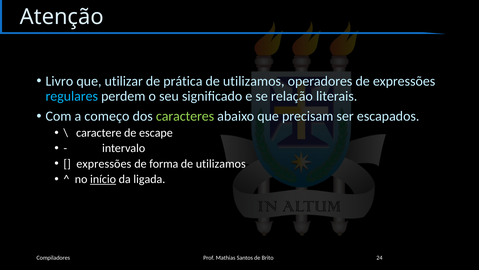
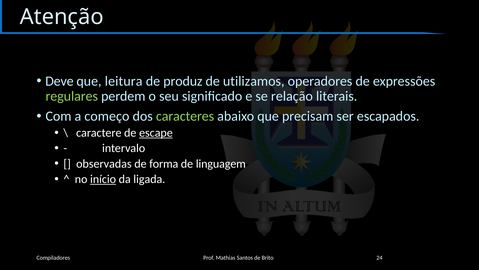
Livro: Livro -> Deve (59, 81)
utilizar: utilizar -> leitura (124, 81)
prática: prática -> produz (183, 81)
regulares colour: light blue -> light green (72, 96)
escape underline: none -> present (156, 133)
expressões: expressões -> observadas (104, 163)
utilizamos: utilizamos -> linguagem (221, 163)
